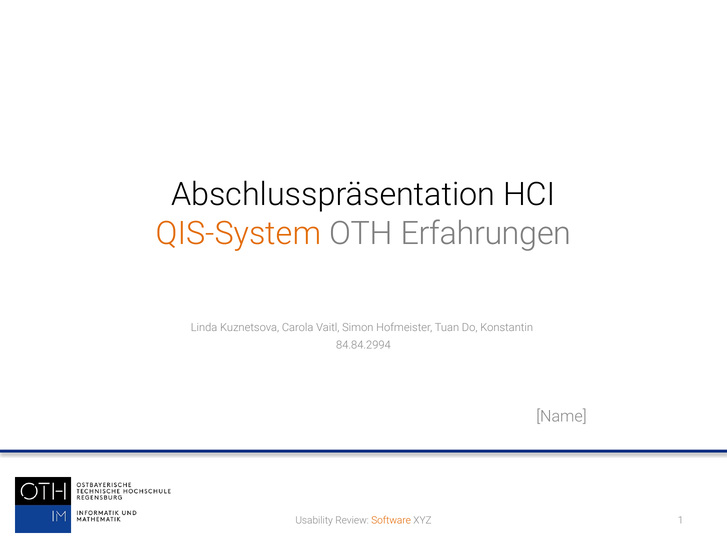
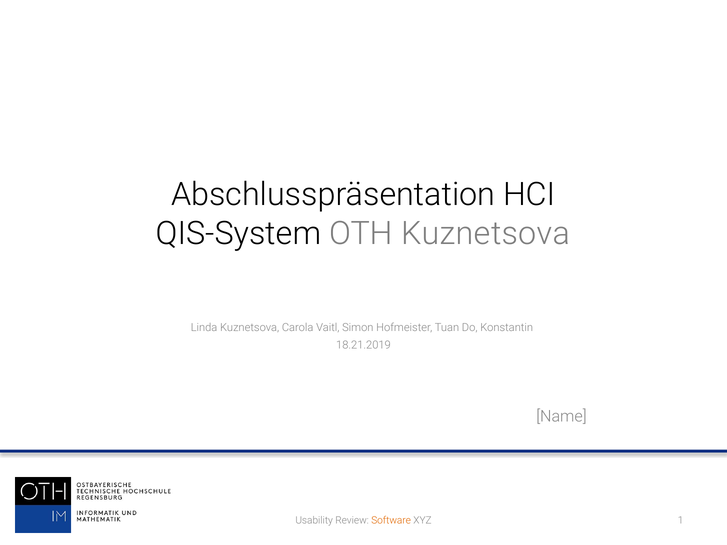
QIS-System colour: orange -> black (238, 234)
OTH Erfahrungen: Erfahrungen -> Kuznetsova (486, 234)
84.84.2994: 84.84.2994 -> 18.21.2019 (363, 345)
